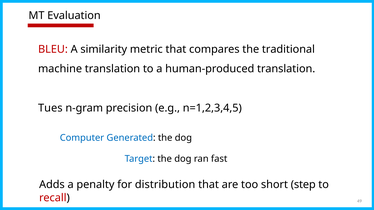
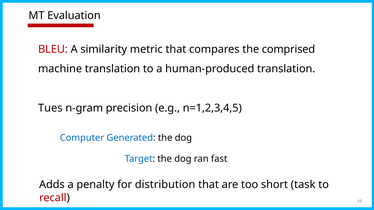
traditional: traditional -> comprised (288, 49)
step: step -> task (303, 185)
